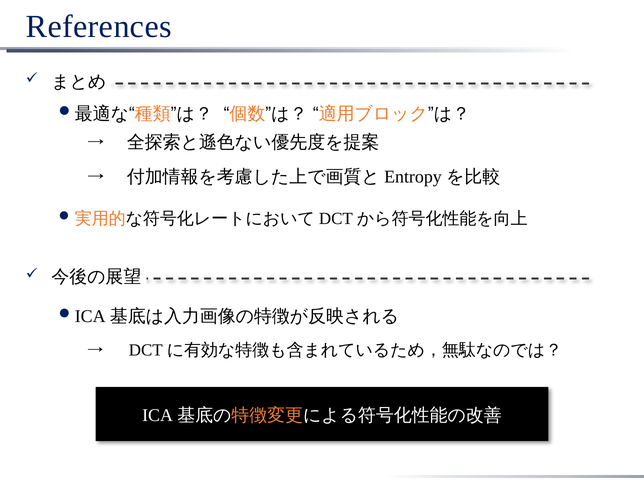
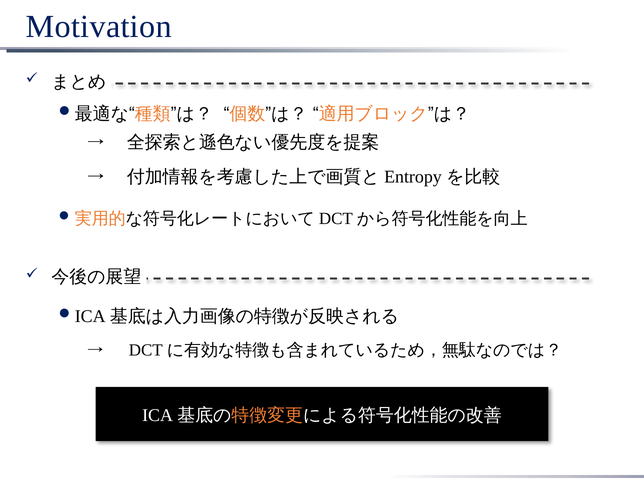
References: References -> Motivation (99, 27)
